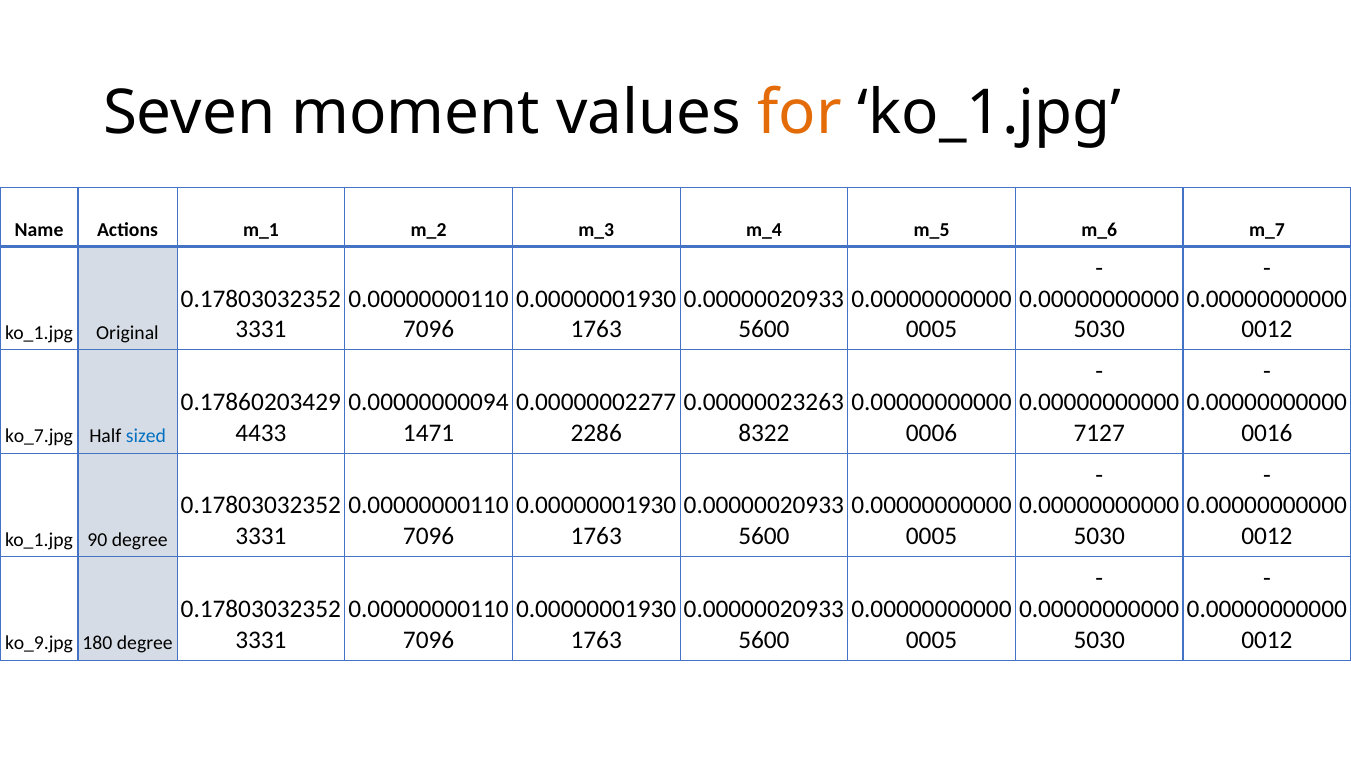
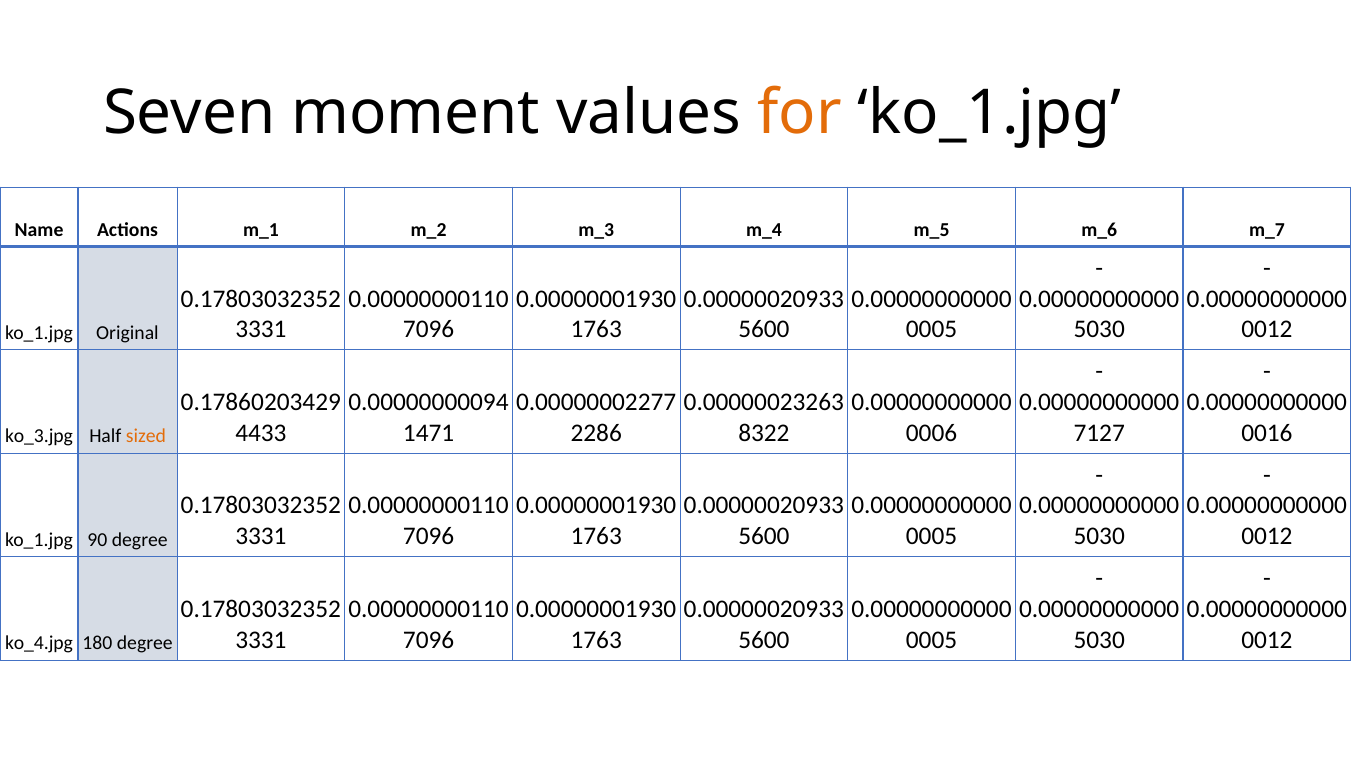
ko_7.jpg: ko_7.jpg -> ko_3.jpg (39, 436)
sized colour: blue -> orange (146, 436)
ko_9.jpg: ko_9.jpg -> ko_4.jpg (39, 643)
